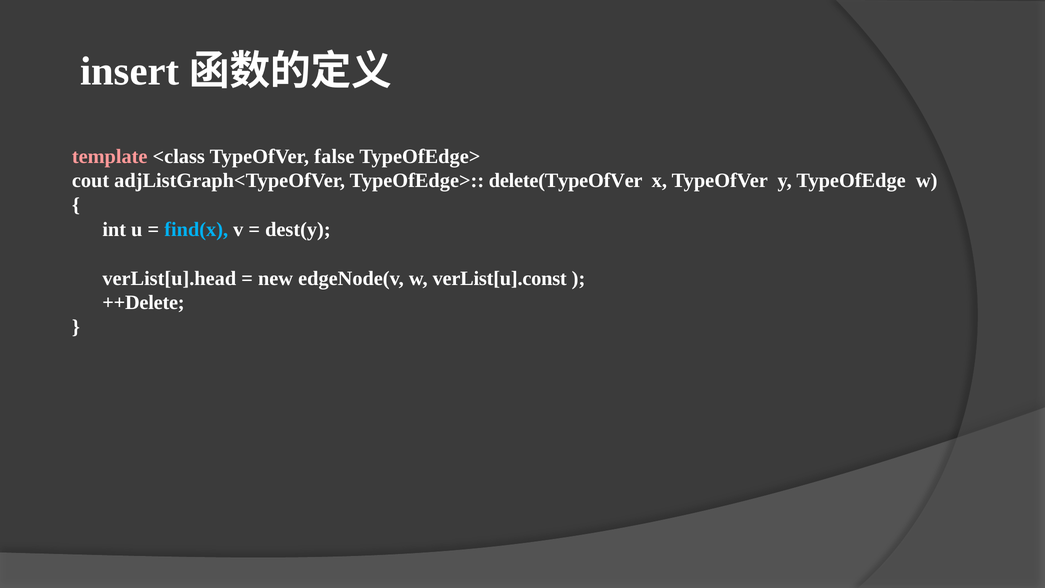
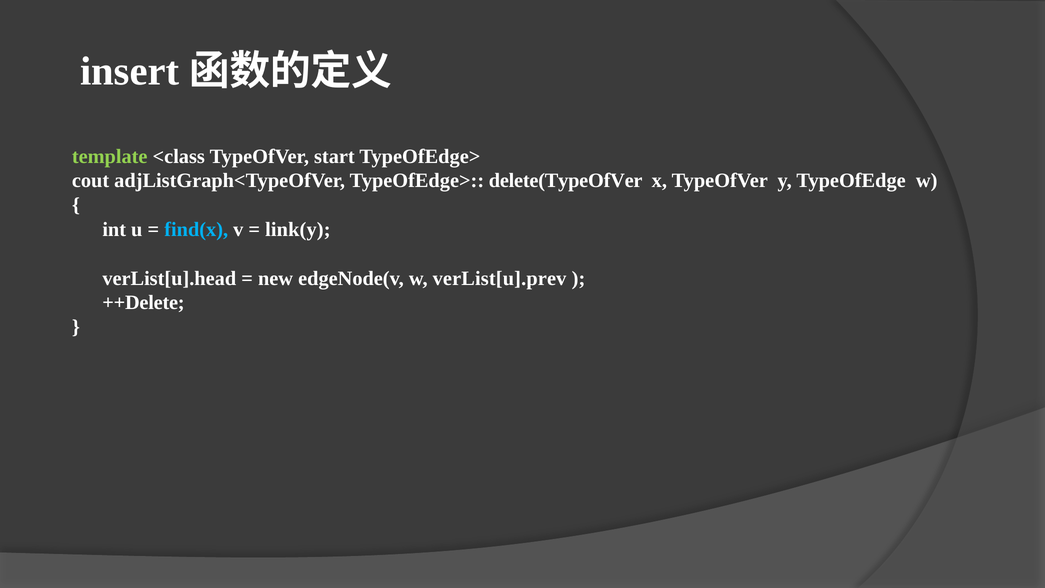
template colour: pink -> light green (110, 156)
false: false -> start (334, 156)
dest(y: dest(y -> link(y (298, 229)
verList[u].const: verList[u].const -> verList[u].prev (500, 278)
